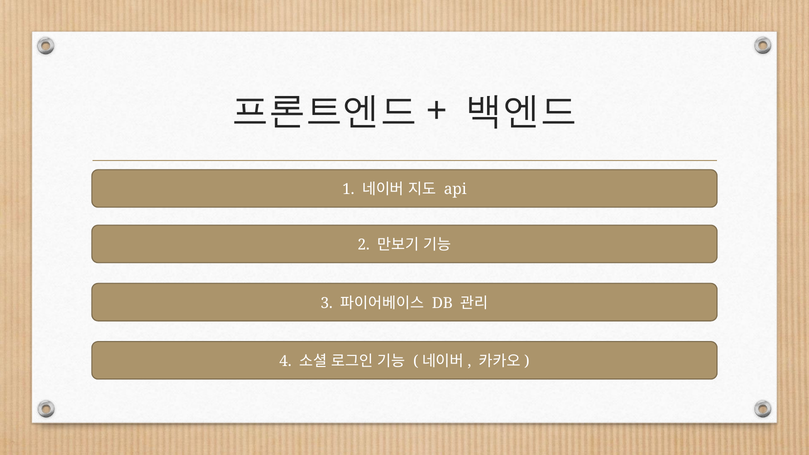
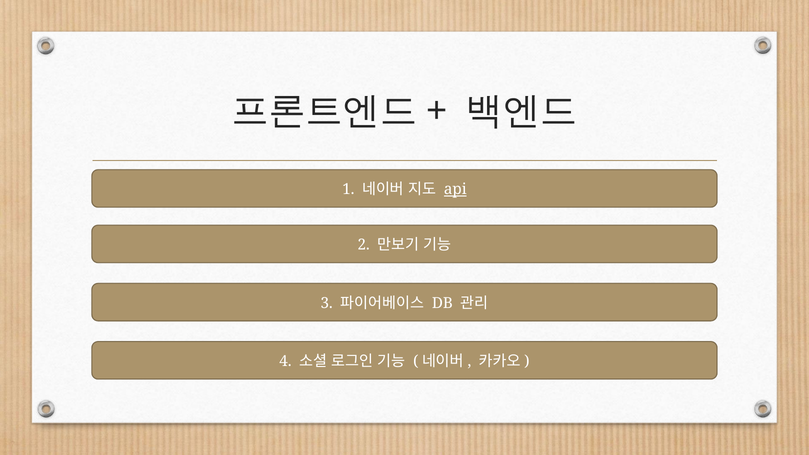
api underline: none -> present (455, 190)
